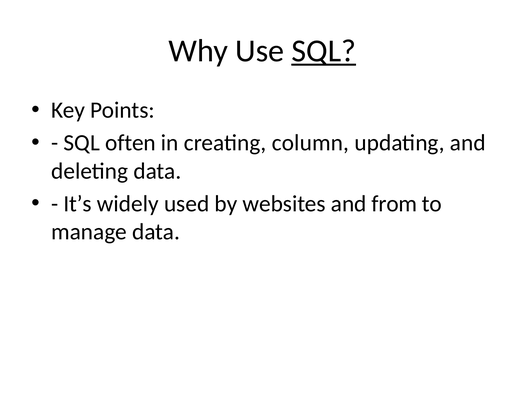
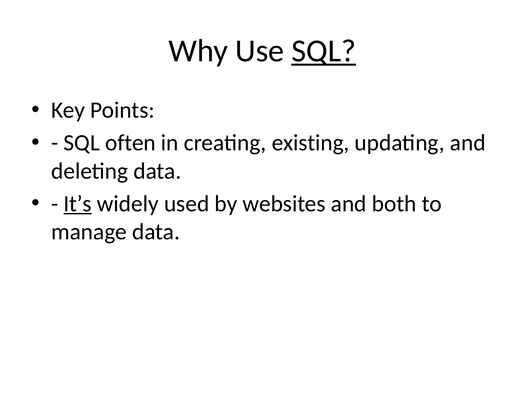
column: column -> existing (311, 143)
It’s underline: none -> present (78, 204)
from: from -> both (394, 204)
